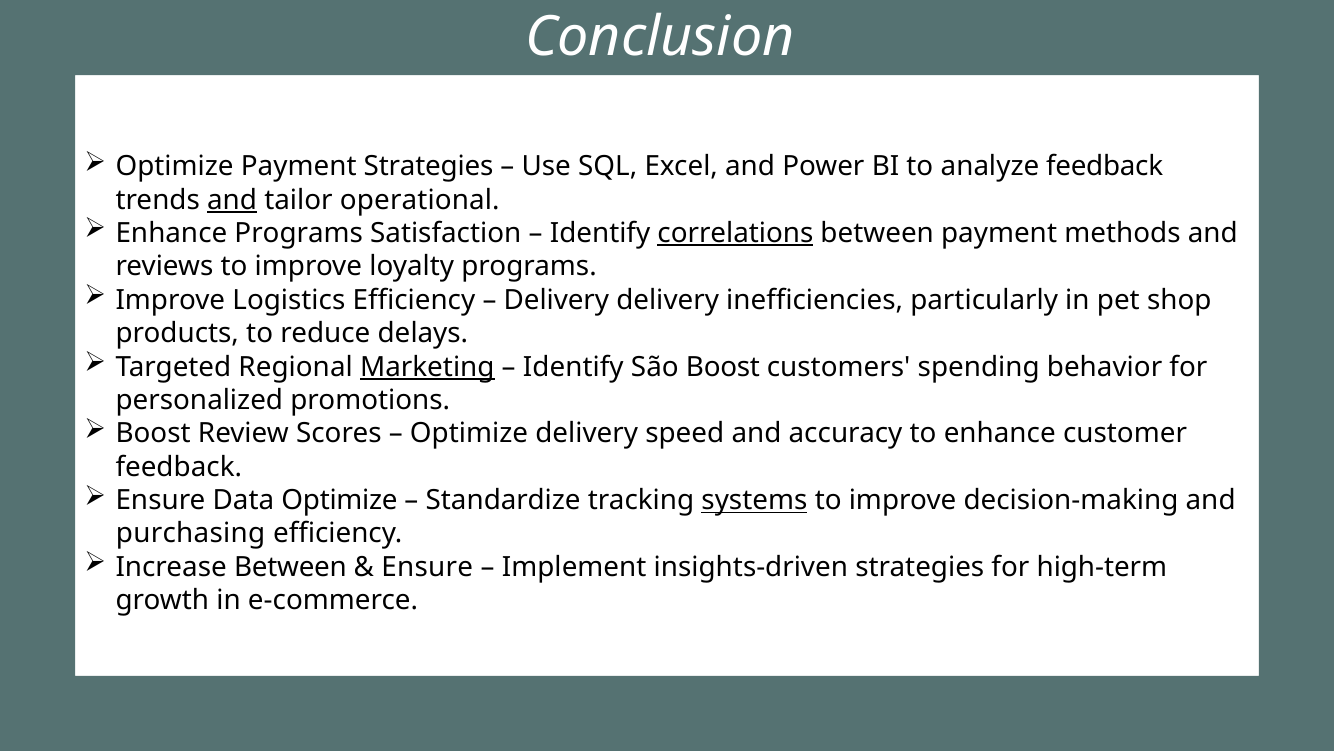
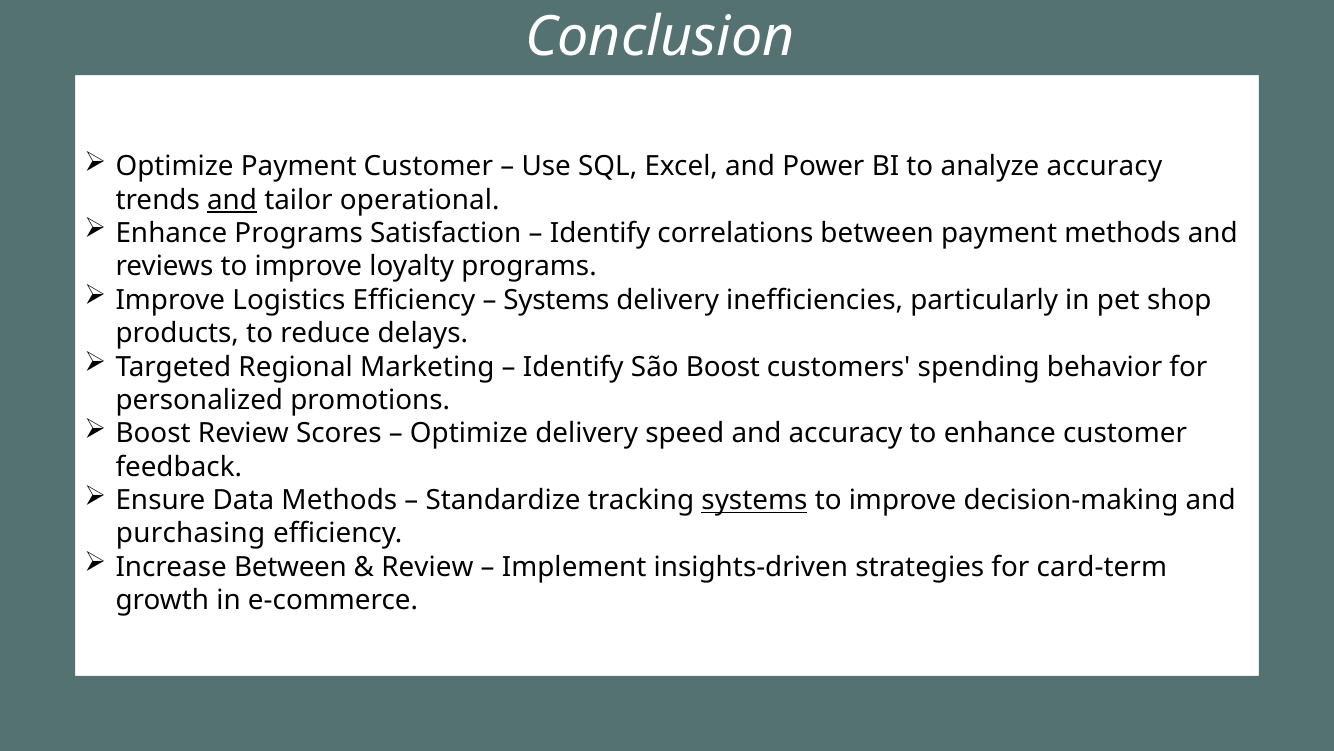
Payment Strategies: Strategies -> Customer (428, 166)
analyze feedback: feedback -> accuracy (1104, 166)
correlations underline: present -> none (735, 233)
Delivery: Delivery -> Systems (556, 300)
Marketing underline: present -> none (427, 367)
Data Optimize: Optimize -> Methods (339, 500)
Ensure: Ensure -> Review (427, 567)
high-term: high-term -> card-term (1102, 567)
